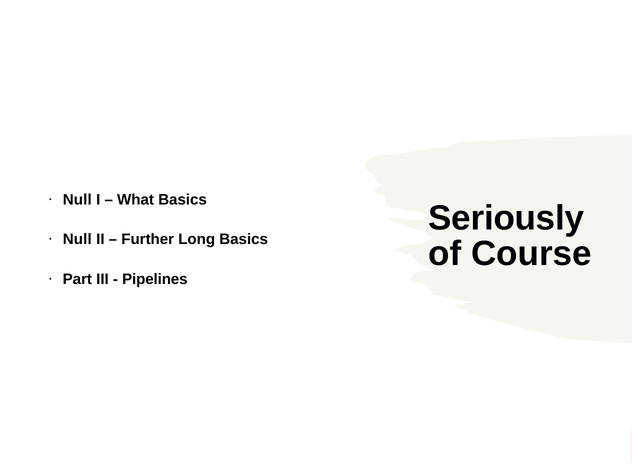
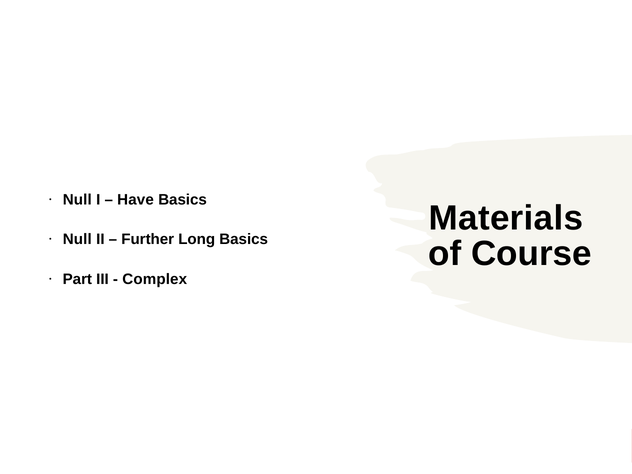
What: What -> Have (135, 200)
Seriously: Seriously -> Materials (506, 218)
Pipelines: Pipelines -> Complex (155, 279)
